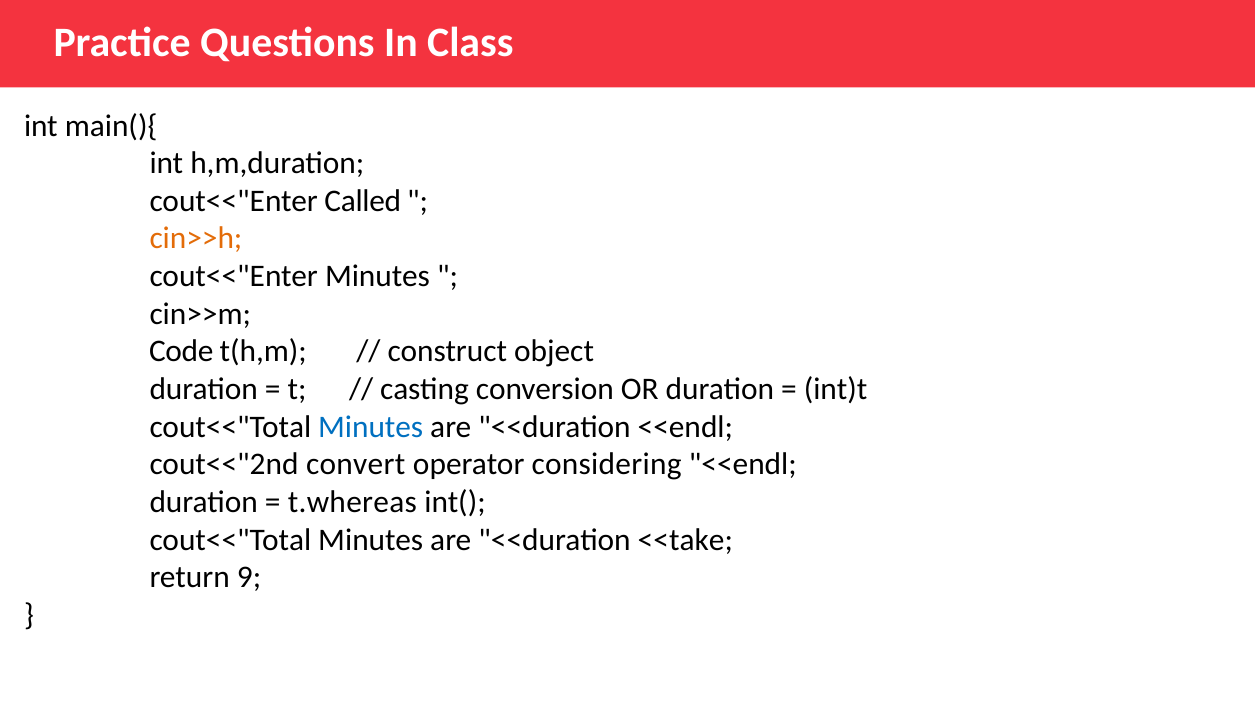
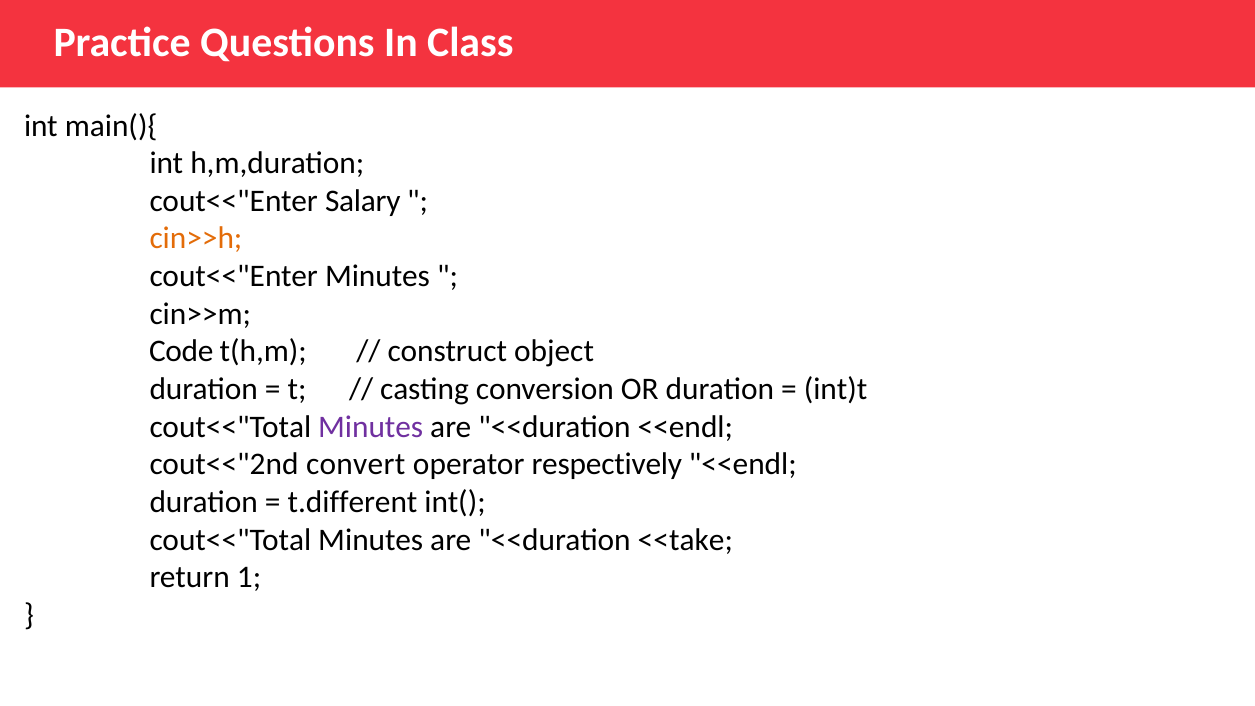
Called: Called -> Salary (363, 201)
Minutes colour: blue -> purple (371, 427)
considering: considering -> respectively (607, 465)
t.whereas: t.whereas -> t.different (353, 502)
9: 9 -> 1 (249, 577)
